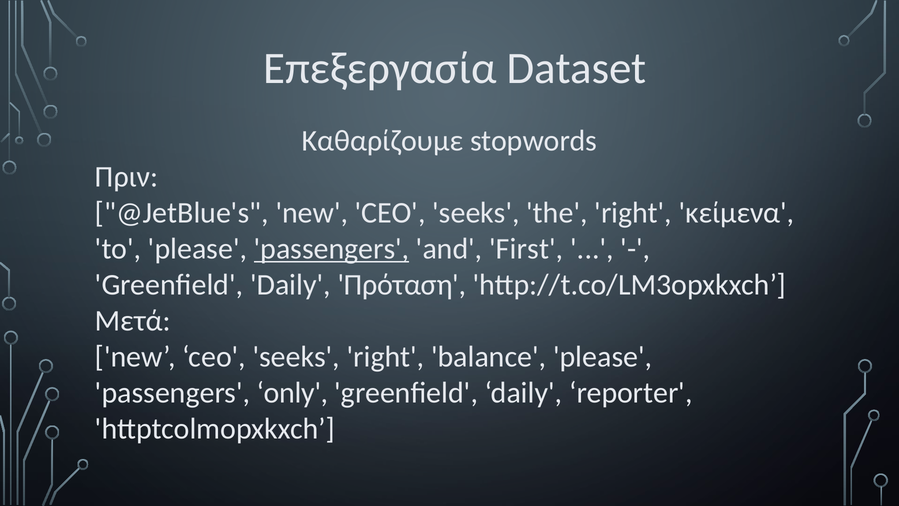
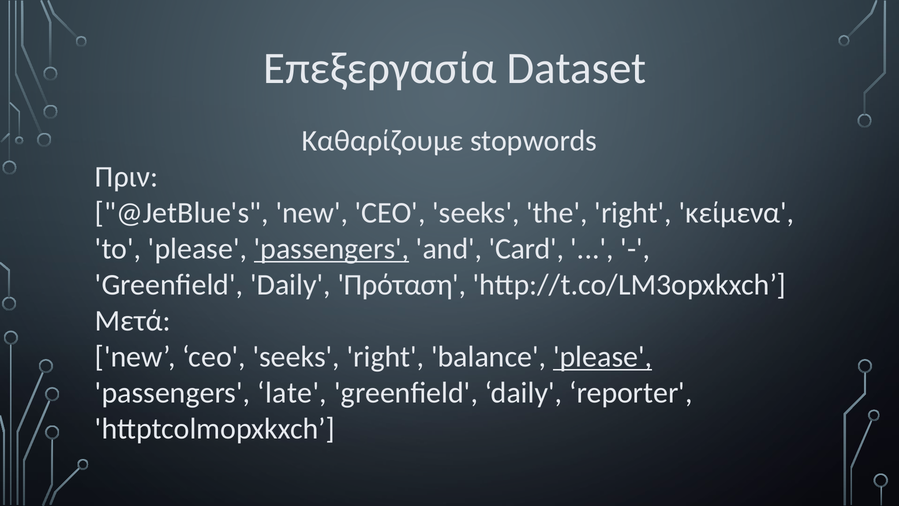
First: First -> Card (526, 249)
please underline: none -> present (603, 357)
only: only -> late (292, 393)
